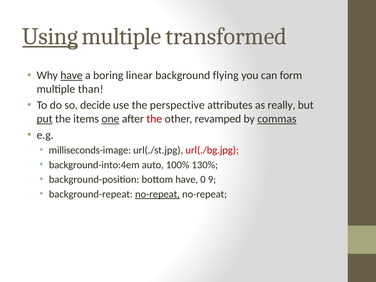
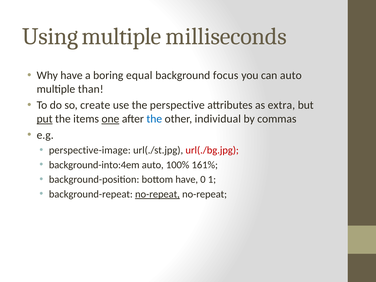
Using underline: present -> none (50, 36)
transformed: transformed -> milliseconds (226, 36)
have underline: present -> none (72, 75)
linear: linear -> equal (139, 75)
flying: flying -> focus (226, 75)
can form: form -> auto (291, 75)
decide: decide -> create (95, 105)
really: really -> extra (281, 105)
the colour: red -> blue (154, 119)
revamped: revamped -> individual (218, 119)
commas underline: present -> none (277, 119)
milliseconds-image: milliseconds-image -> perspective-image (90, 150)
130%: 130% -> 161% (205, 165)
9: 9 -> 1 (212, 179)
